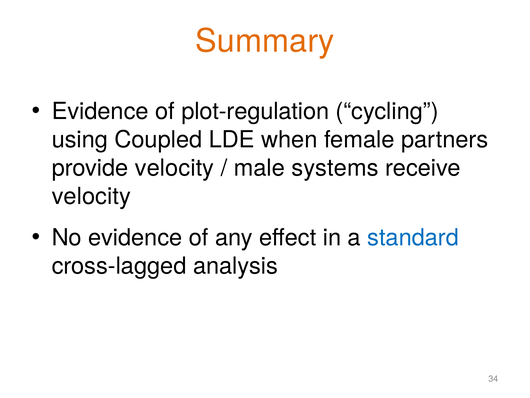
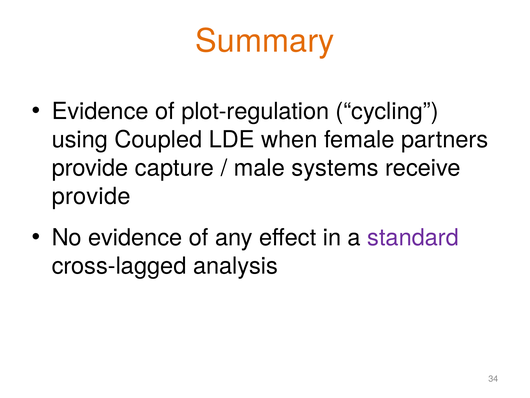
provide velocity: velocity -> capture (175, 168)
velocity: velocity -> provide (91, 196)
standard colour: blue -> purple (413, 237)
